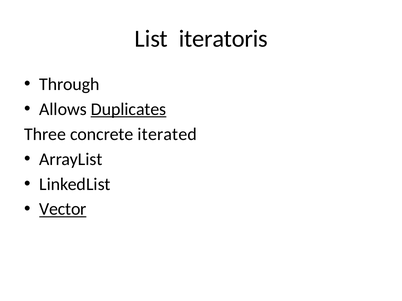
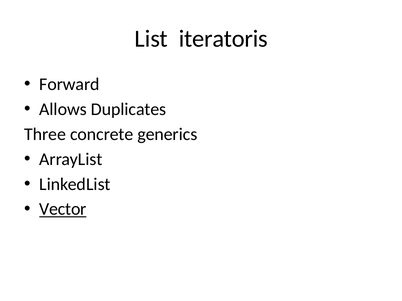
Through: Through -> Forward (69, 84)
Duplicates underline: present -> none (129, 109)
iterated: iterated -> generics (167, 134)
